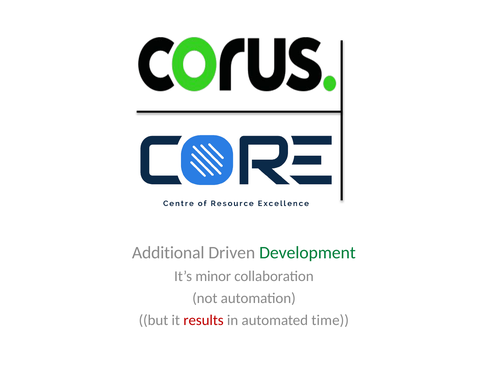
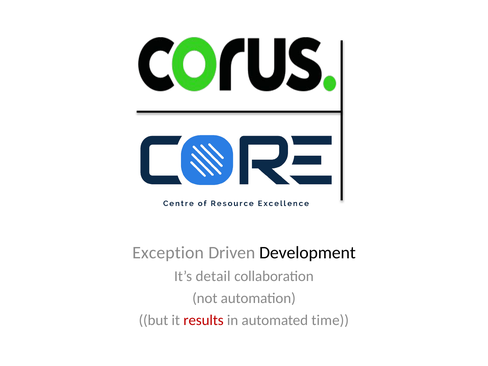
Additional: Additional -> Exception (168, 253)
Development colour: green -> black (307, 253)
minor: minor -> detail (213, 276)
